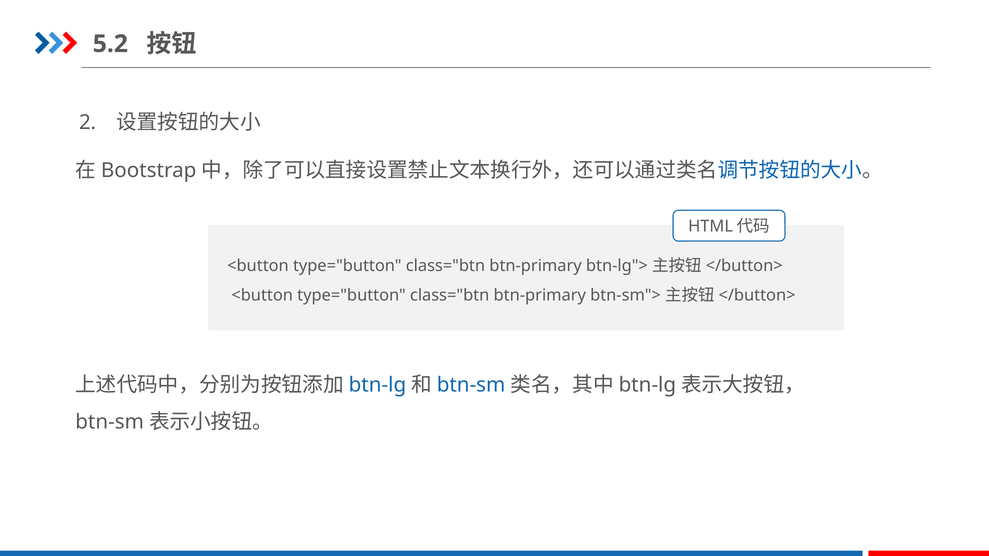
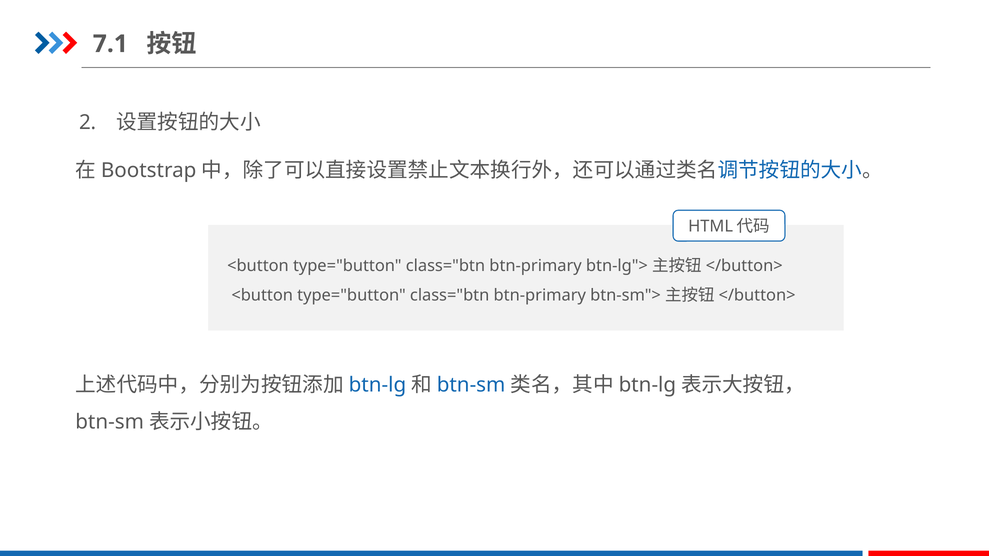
5.2: 5.2 -> 7.1 (110, 44)
